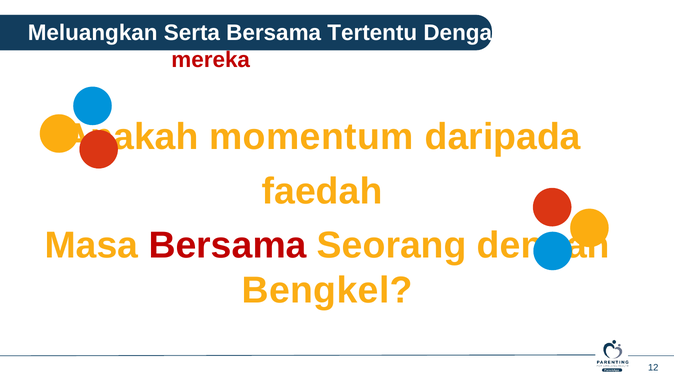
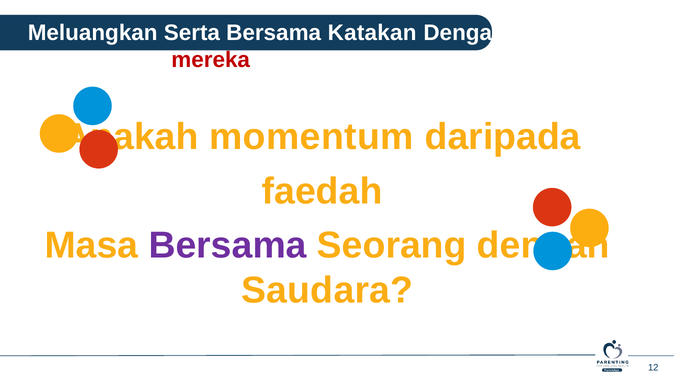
Tertentu: Tertentu -> Katakan (372, 33)
Bersama colour: red -> purple (228, 246)
Bengkel: Bengkel -> Saudara (327, 291)
